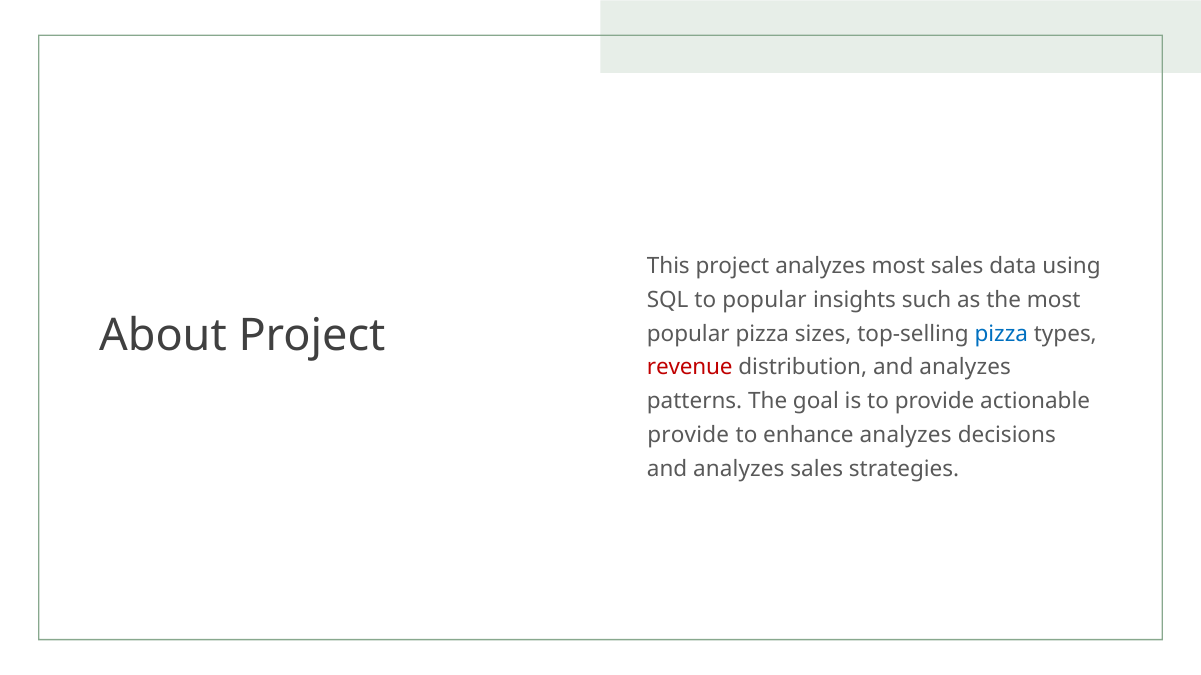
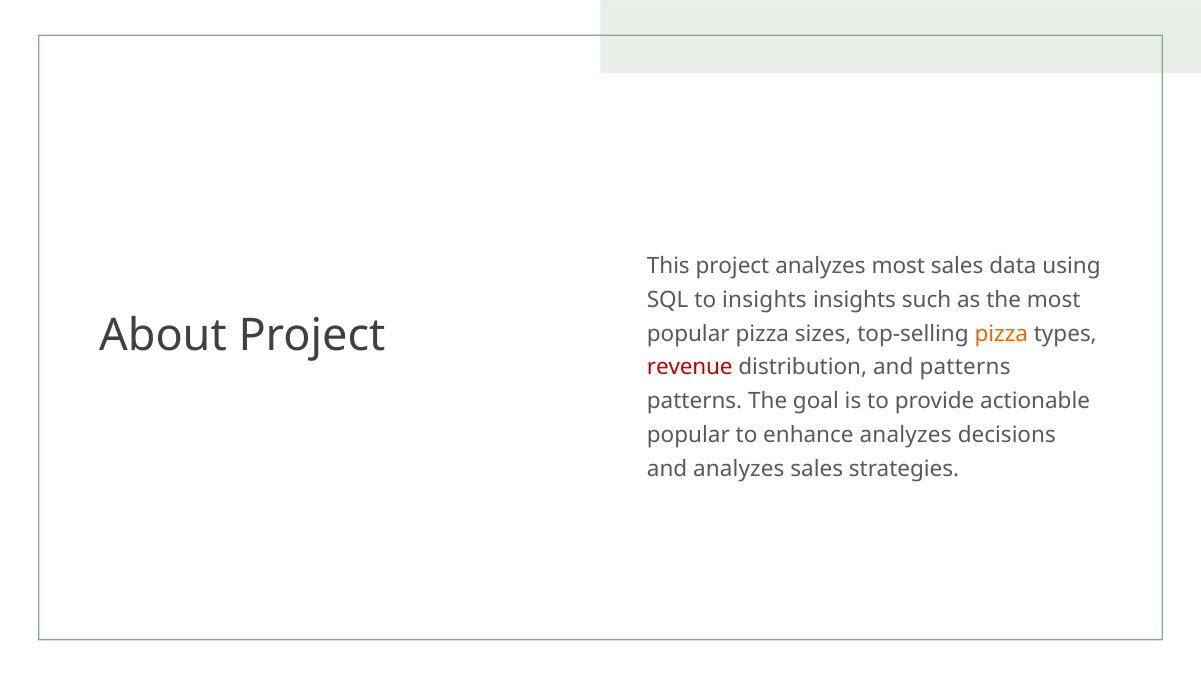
to popular: popular -> insights (764, 300)
pizza colour: blue -> orange (1001, 334)
distribution and analyzes: analyzes -> patterns (965, 368)
provide: provide -> popular (688, 435)
